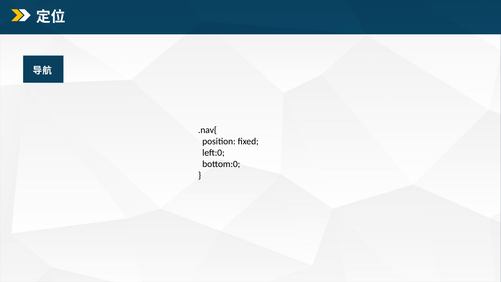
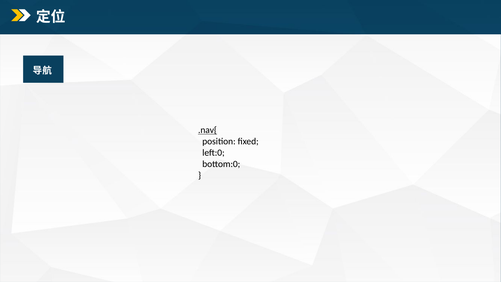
.nav{ underline: none -> present (208, 130)
